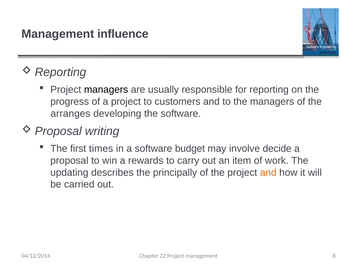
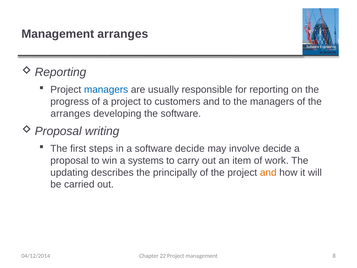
Management influence: influence -> arranges (123, 34)
managers colour: black -> blue (106, 90)
times: times -> steps (101, 149)
software budget: budget -> decide (190, 149)
rewards: rewards -> systems (146, 160)
